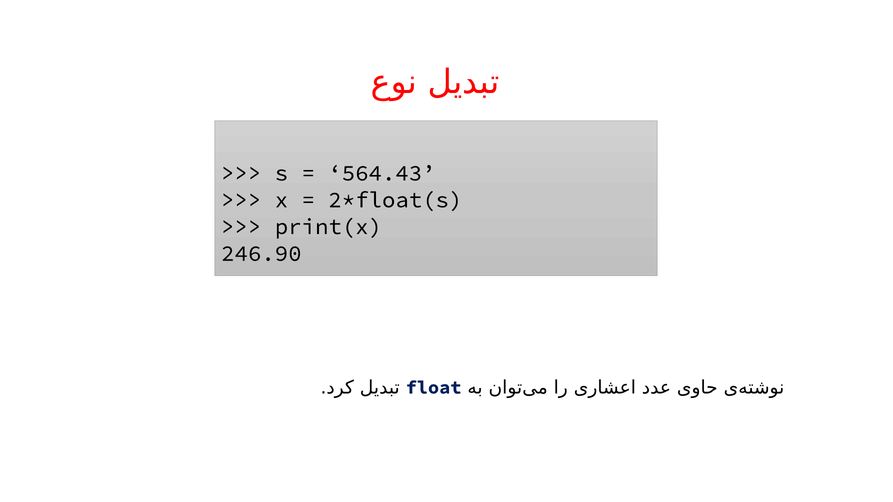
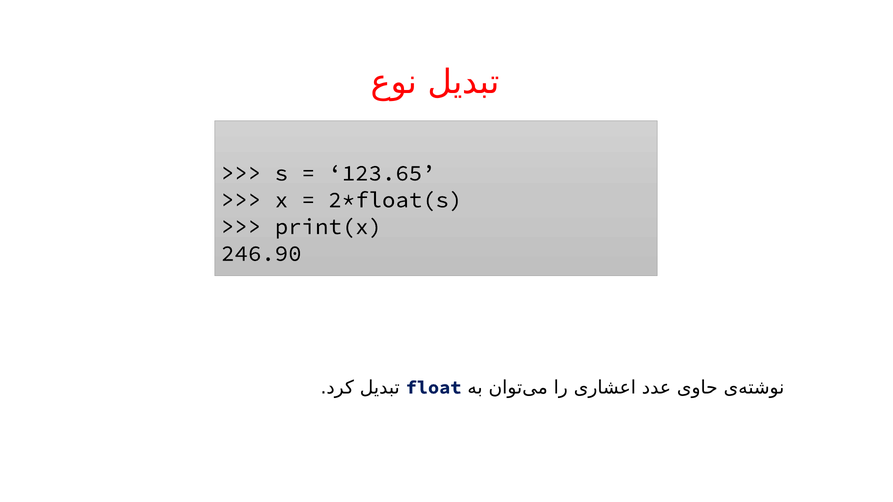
564.43: 564.43 -> 123.65 (382, 173)
